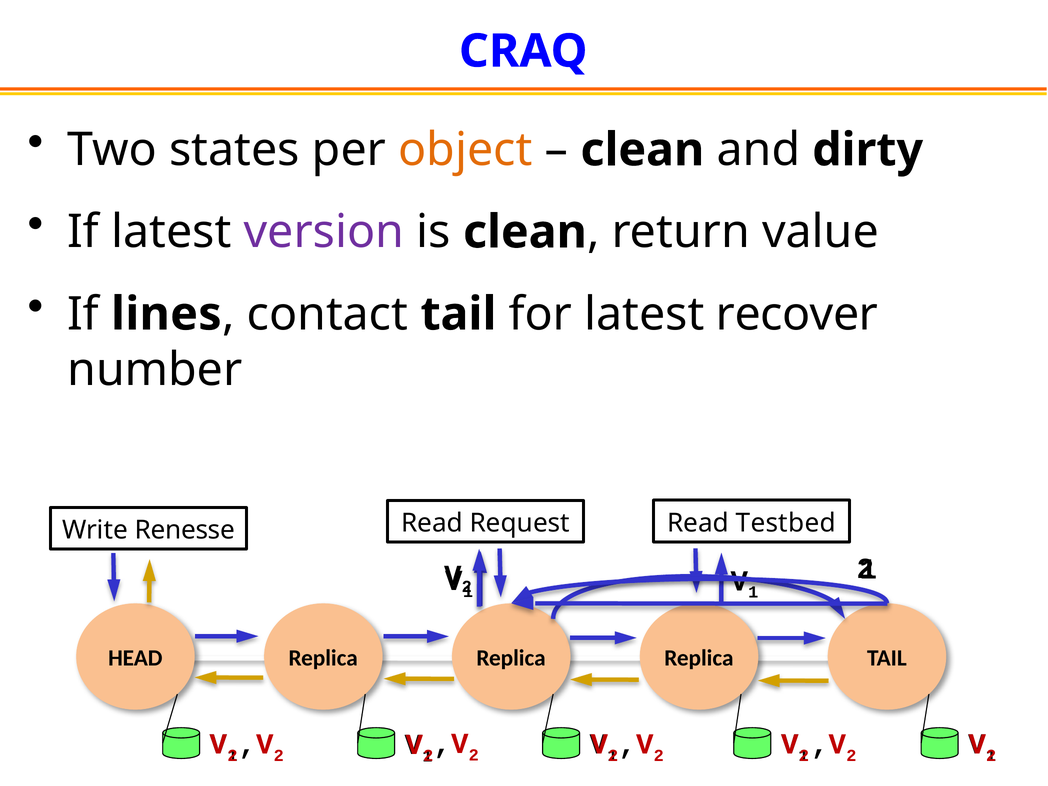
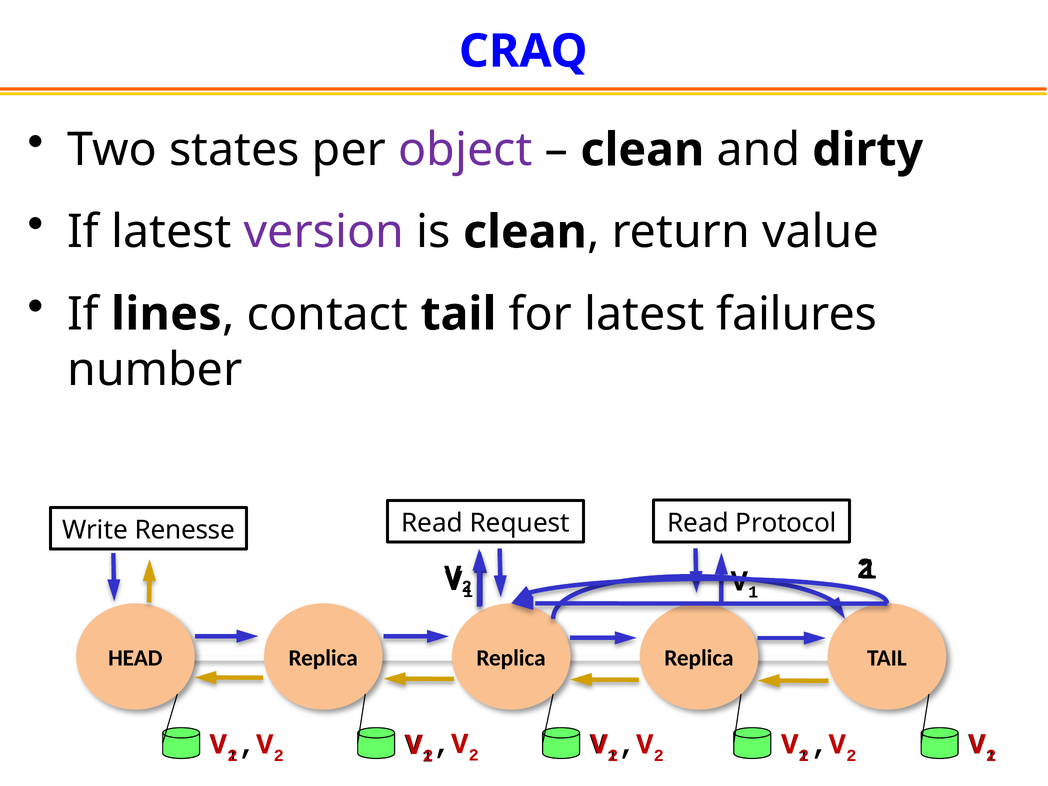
object colour: orange -> purple (465, 150)
recover: recover -> failures (797, 314)
Testbed: Testbed -> Protocol (786, 523)
